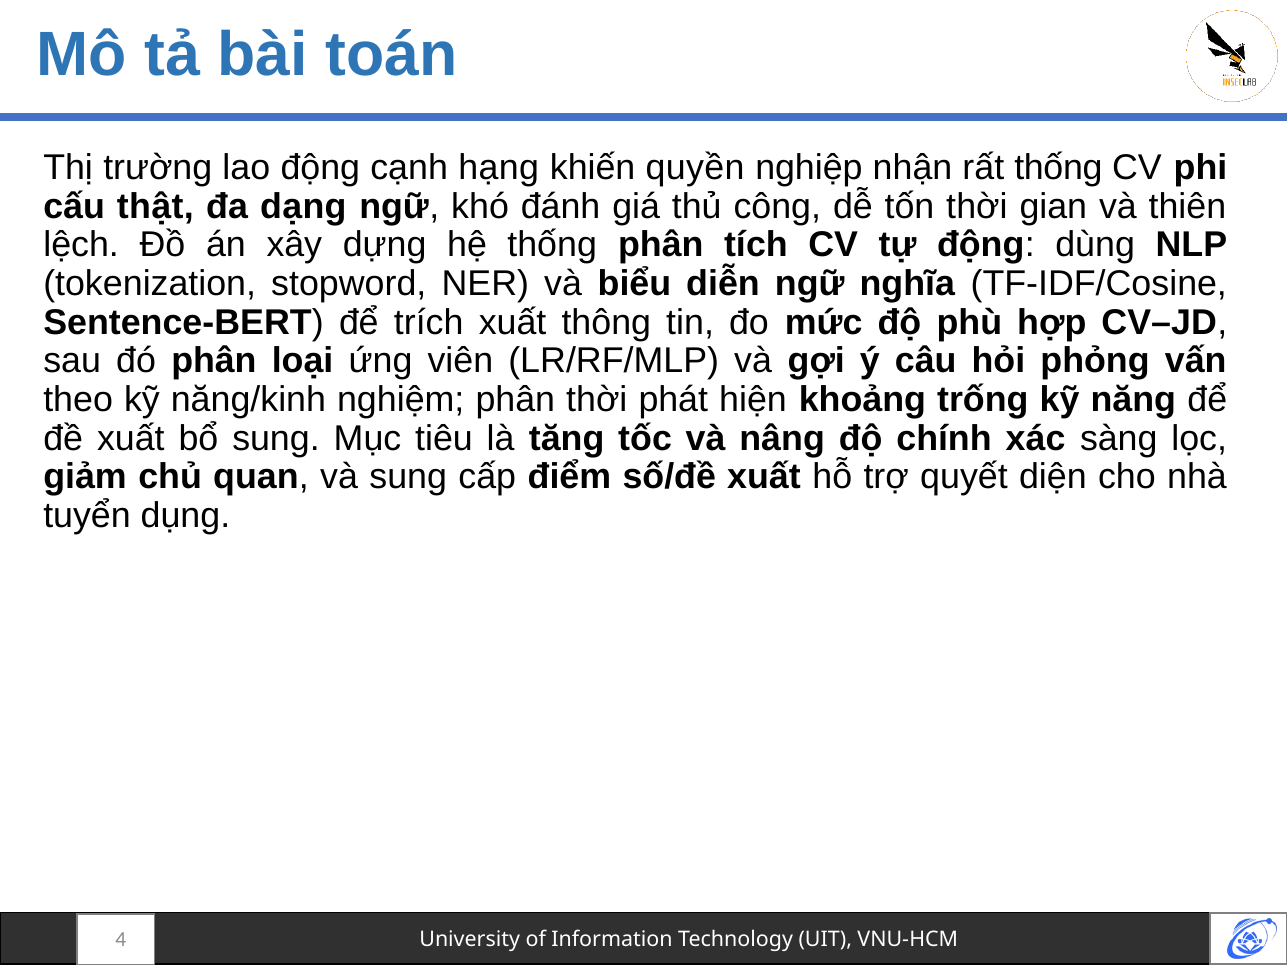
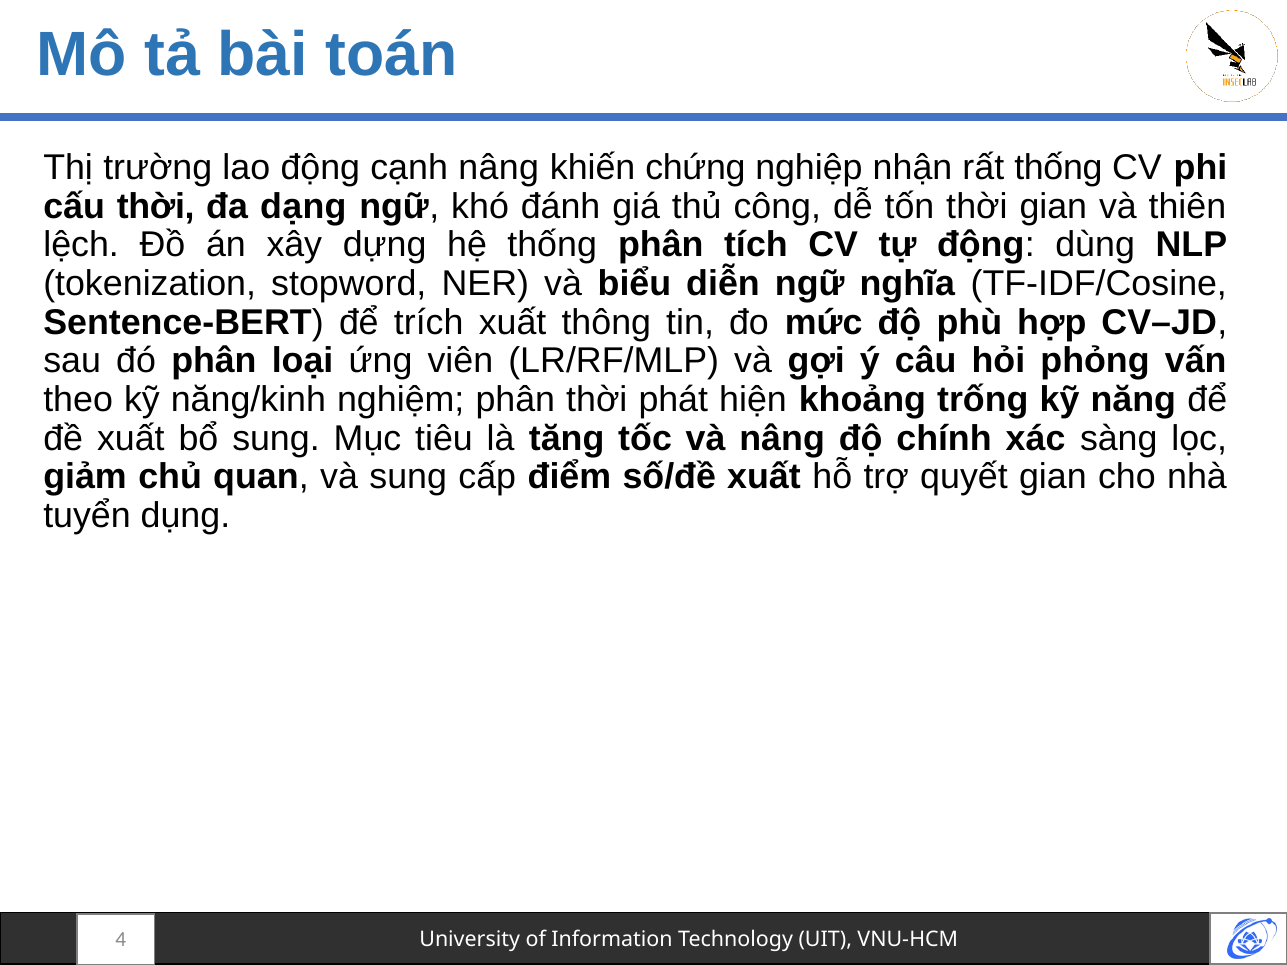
cạnh hạng: hạng -> nâng (499, 168)
quyền: quyền -> chứng (695, 168)
cấu thật: thật -> thời (156, 206)
quyết diện: diện -> gian (1053, 477)
